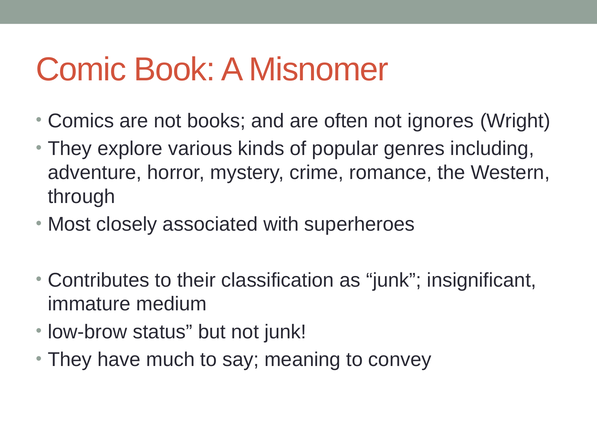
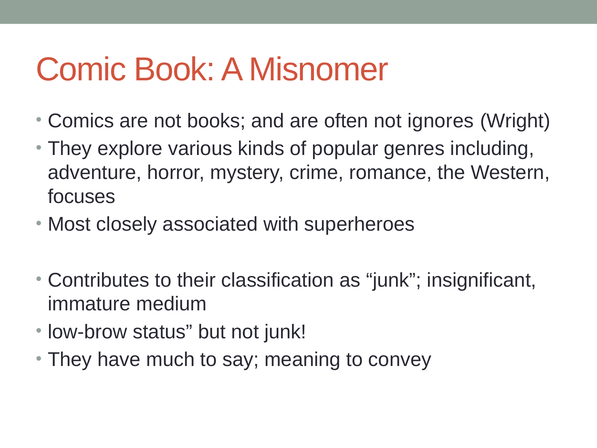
through: through -> focuses (82, 196)
